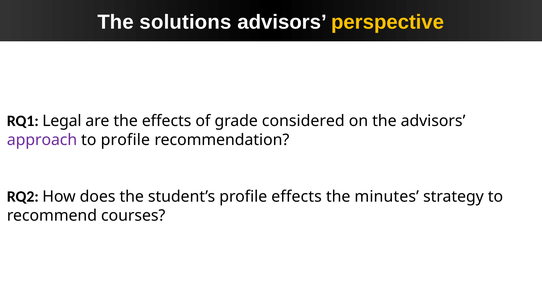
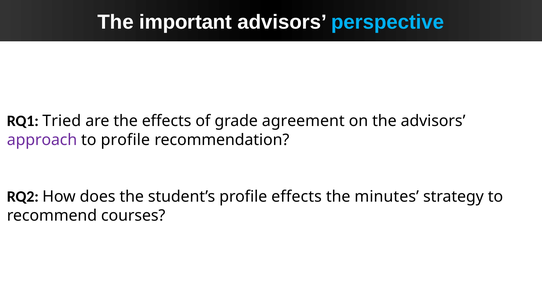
solutions: solutions -> important (186, 22)
perspective colour: yellow -> light blue (388, 22)
Legal: Legal -> Tried (62, 121)
considered: considered -> agreement (303, 121)
